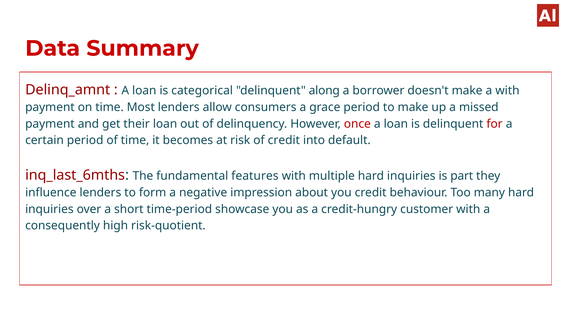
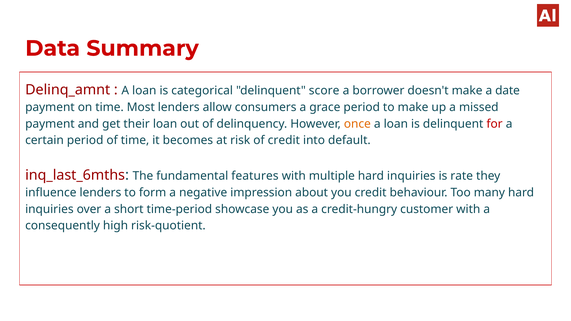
along: along -> score (324, 91)
a with: with -> date (508, 91)
once colour: red -> orange (357, 124)
part: part -> rate (462, 176)
